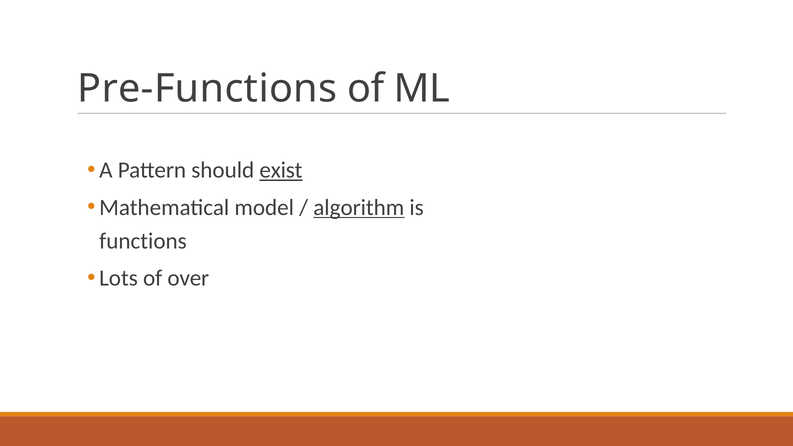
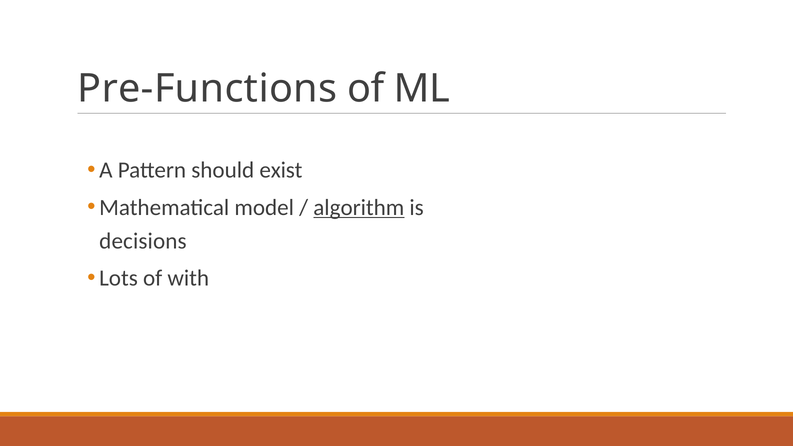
exist underline: present -> none (281, 170)
functions: functions -> decisions (143, 241)
over: over -> with (188, 278)
